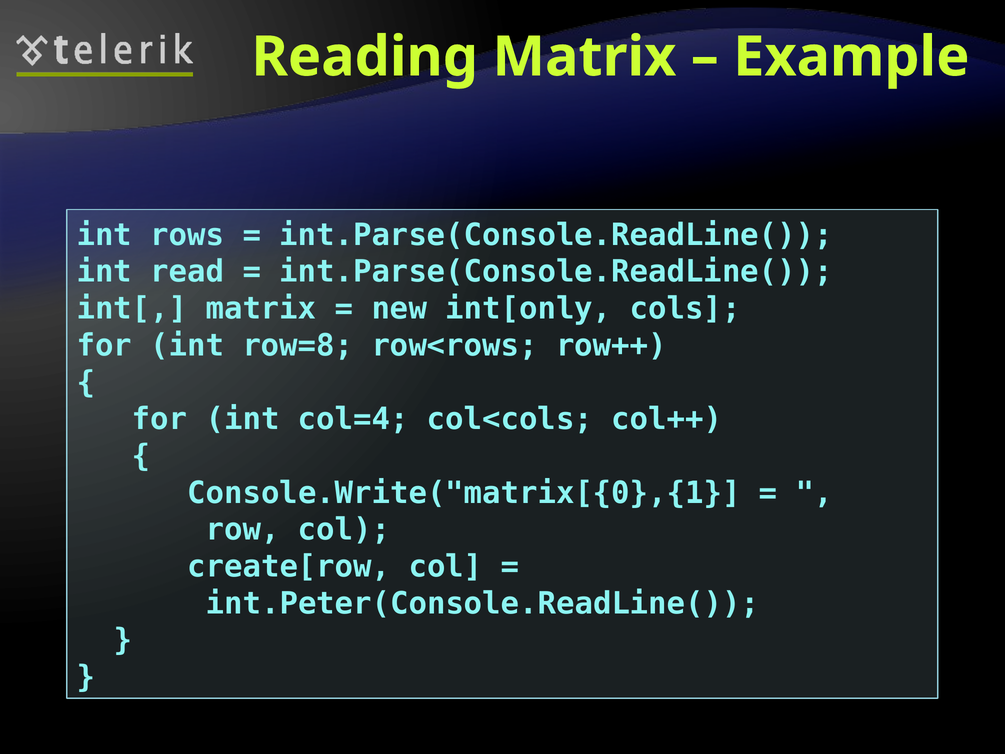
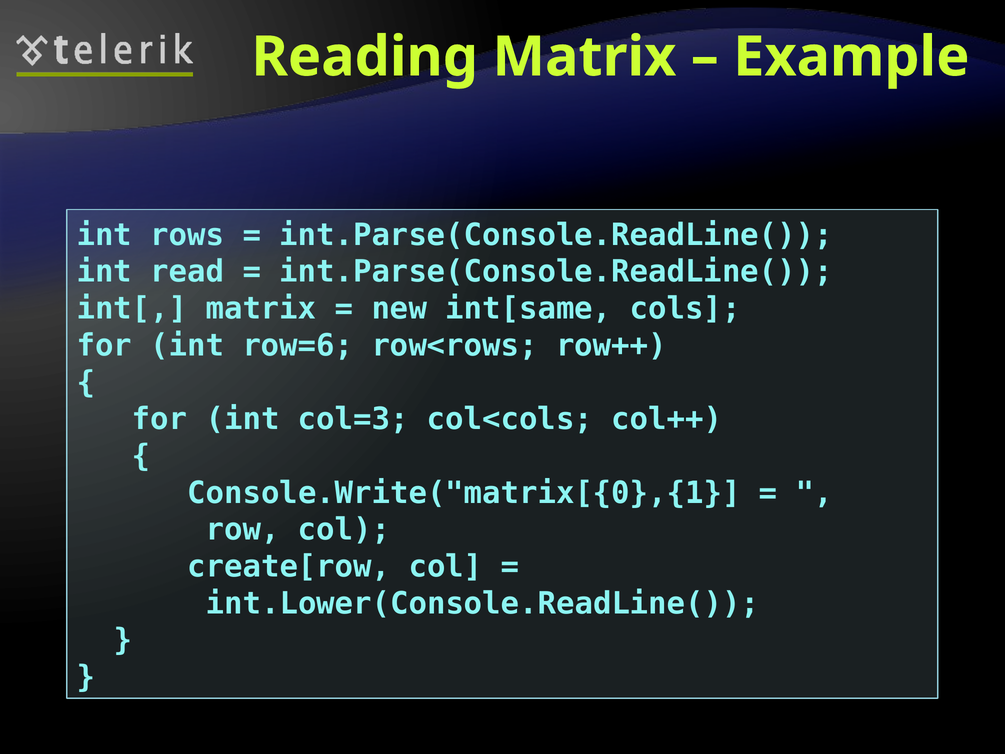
int[only: int[only -> int[same (528, 309)
row=8: row=8 -> row=6 (298, 345)
col=4: col=4 -> col=3 (353, 419)
int.Peter(Console.ReadLine(: int.Peter(Console.ReadLine( -> int.Lower(Console.ReadLine( (482, 603)
